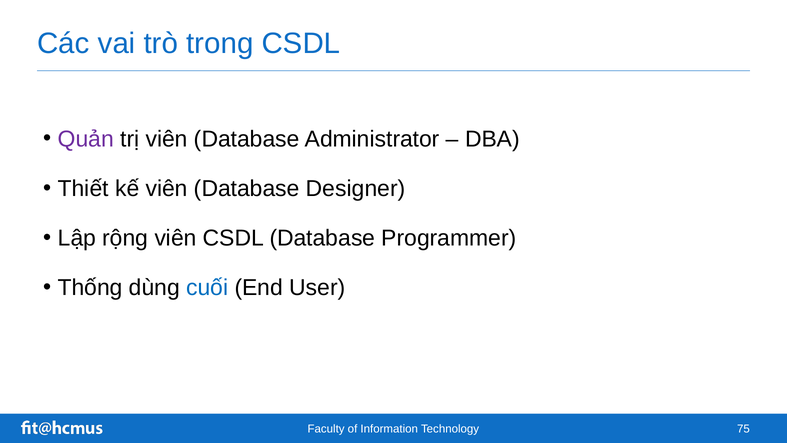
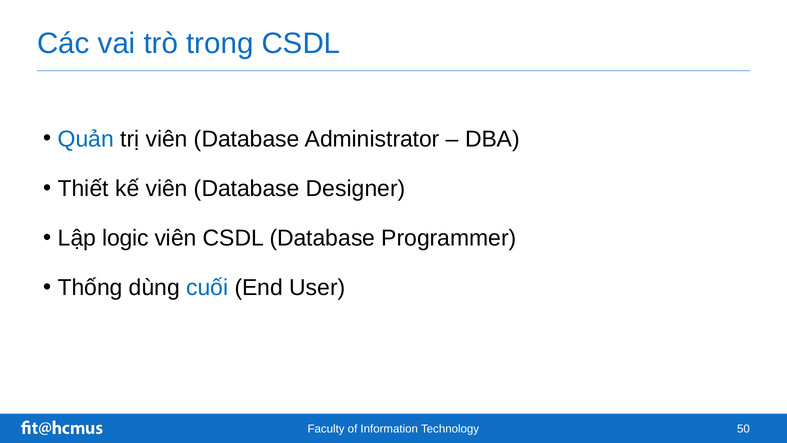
Quản colour: purple -> blue (86, 139)
rộng: rộng -> logic (125, 238)
75: 75 -> 50 (743, 429)
